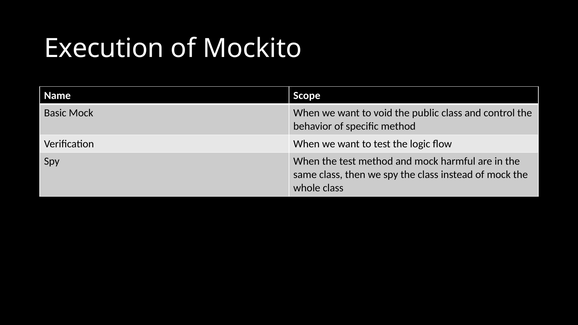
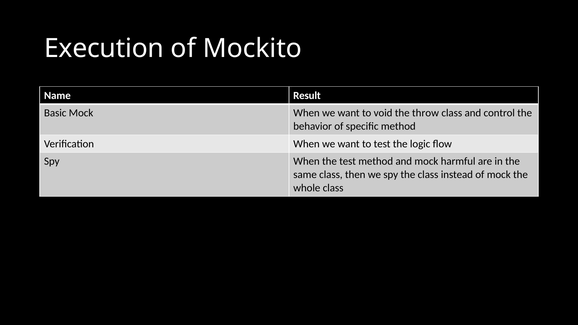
Scope: Scope -> Result (307, 95)
public: public -> throw (425, 113)
